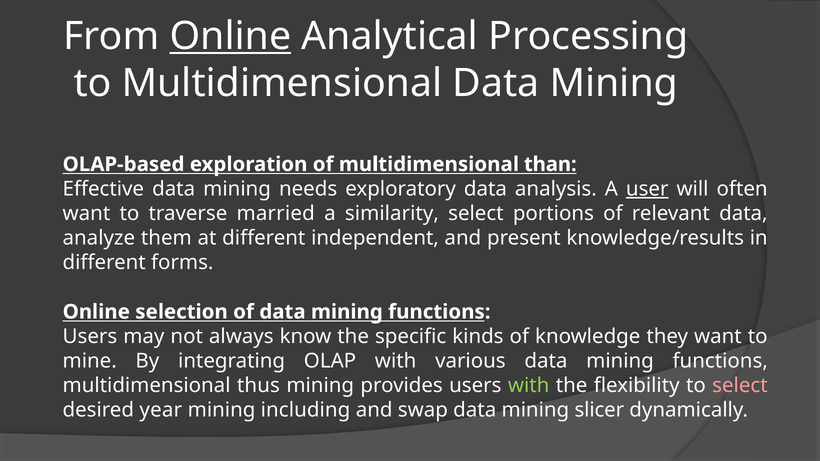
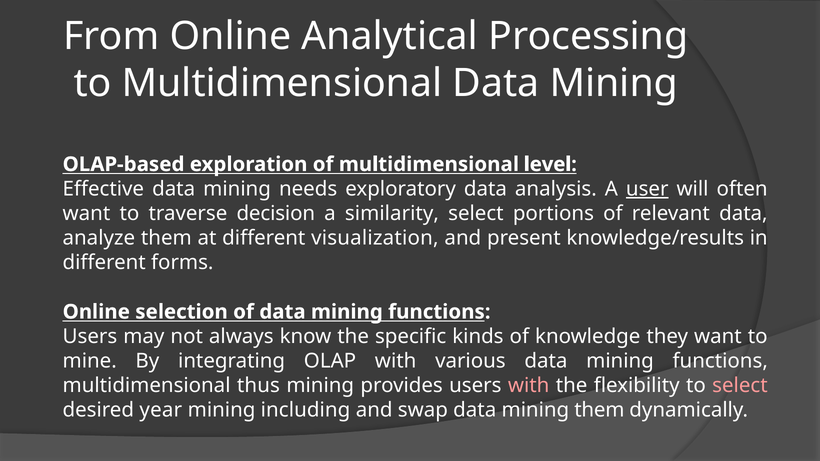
Online underline: present -> none (230, 36)
than: than -> level (550, 164)
married: married -> decision (276, 214)
independent: independent -> visualization (375, 238)
with colour: light green -> pink (529, 386)
mining slicer: slicer -> them (599, 410)
